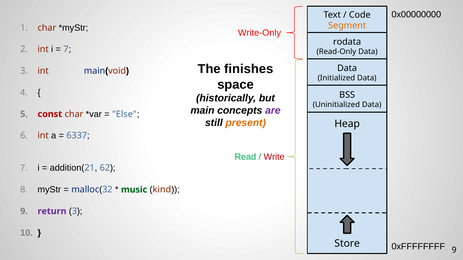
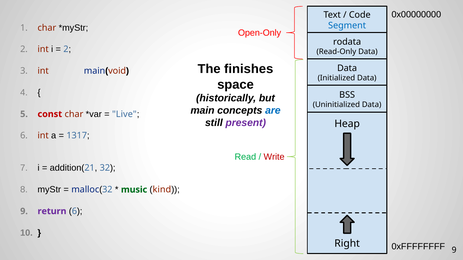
Segment colour: orange -> blue (347, 26)
Write-Only: Write-Only -> Open-Only (260, 33)
7: 7 -> 2 (66, 49)
are colour: purple -> blue (273, 111)
Else: Else -> Live (124, 114)
present colour: orange -> purple (246, 123)
6337: 6337 -> 1317 (77, 136)
62: 62 -> 32 (105, 168)
3: 3 -> 6 (74, 212)
Store: Store -> Right (347, 244)
